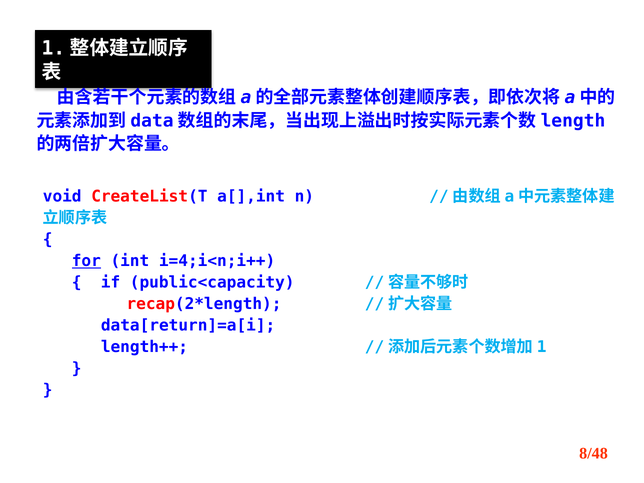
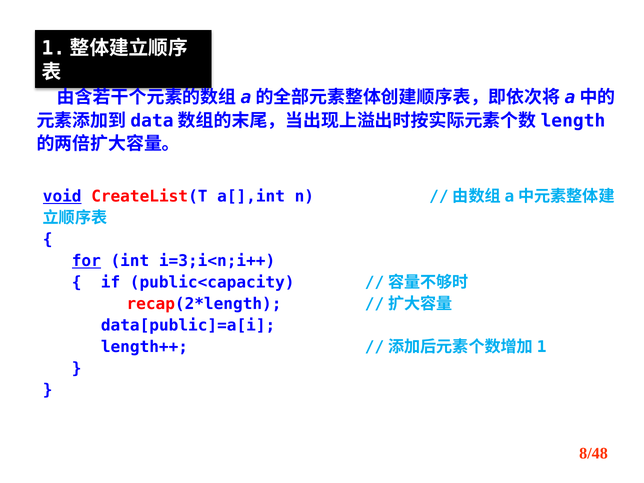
void underline: none -> present (62, 197)
i=4;i<n;i++: i=4;i<n;i++ -> i=3;i<n;i++ (217, 261)
data[return]=a[i: data[return]=a[i -> data[public]=a[i (188, 325)
